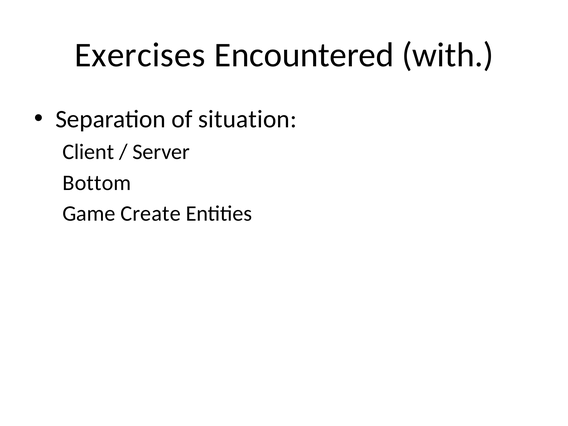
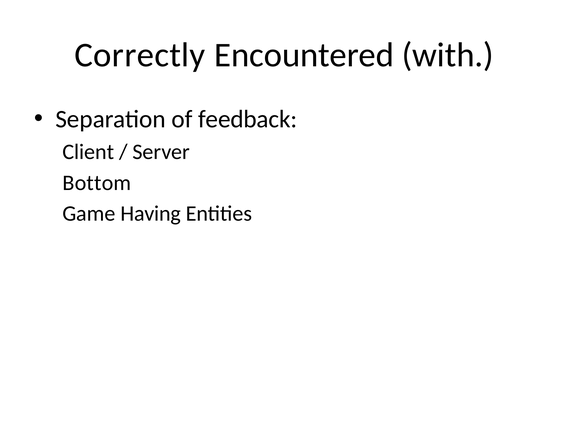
Exercises: Exercises -> Correctly (140, 55)
situation: situation -> feedback (248, 119)
Create: Create -> Having (151, 214)
